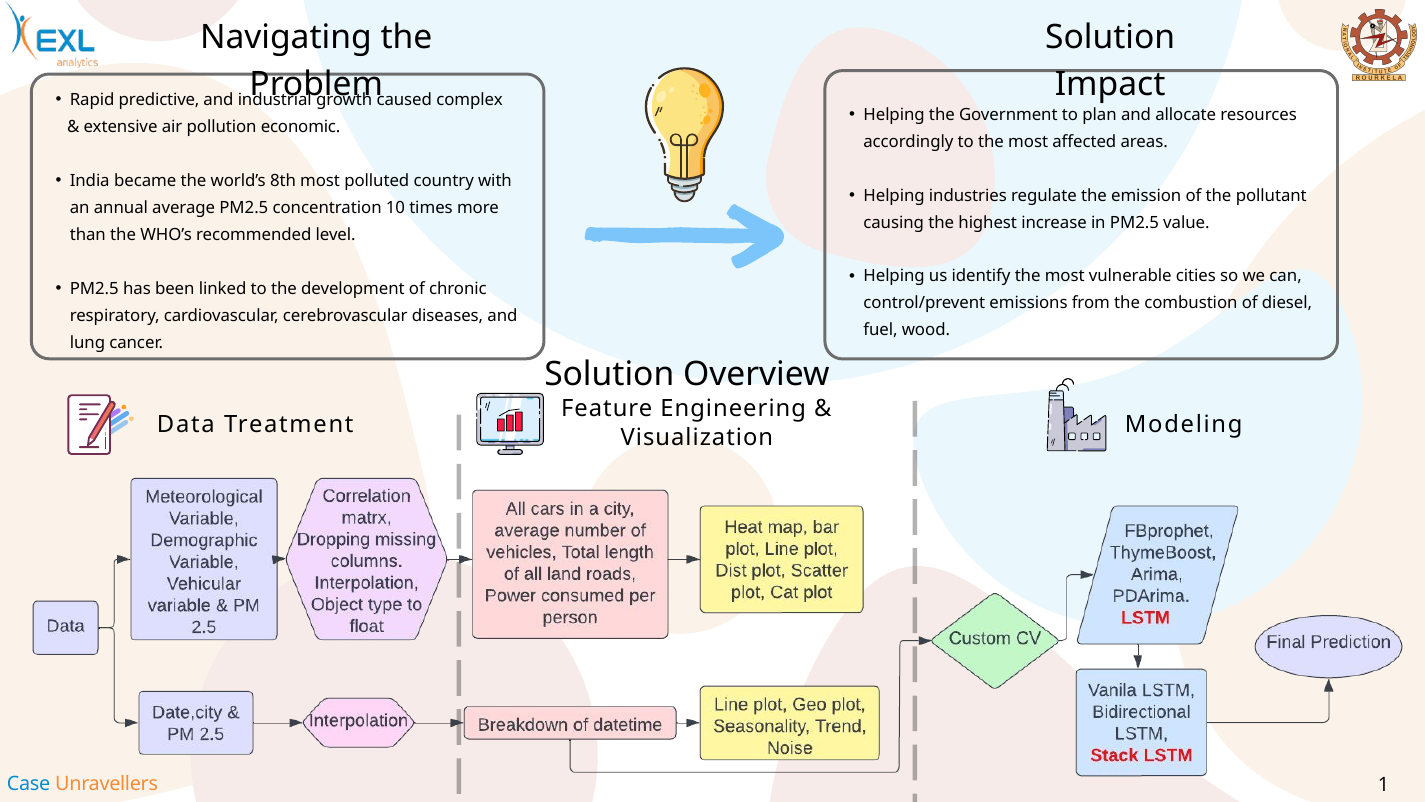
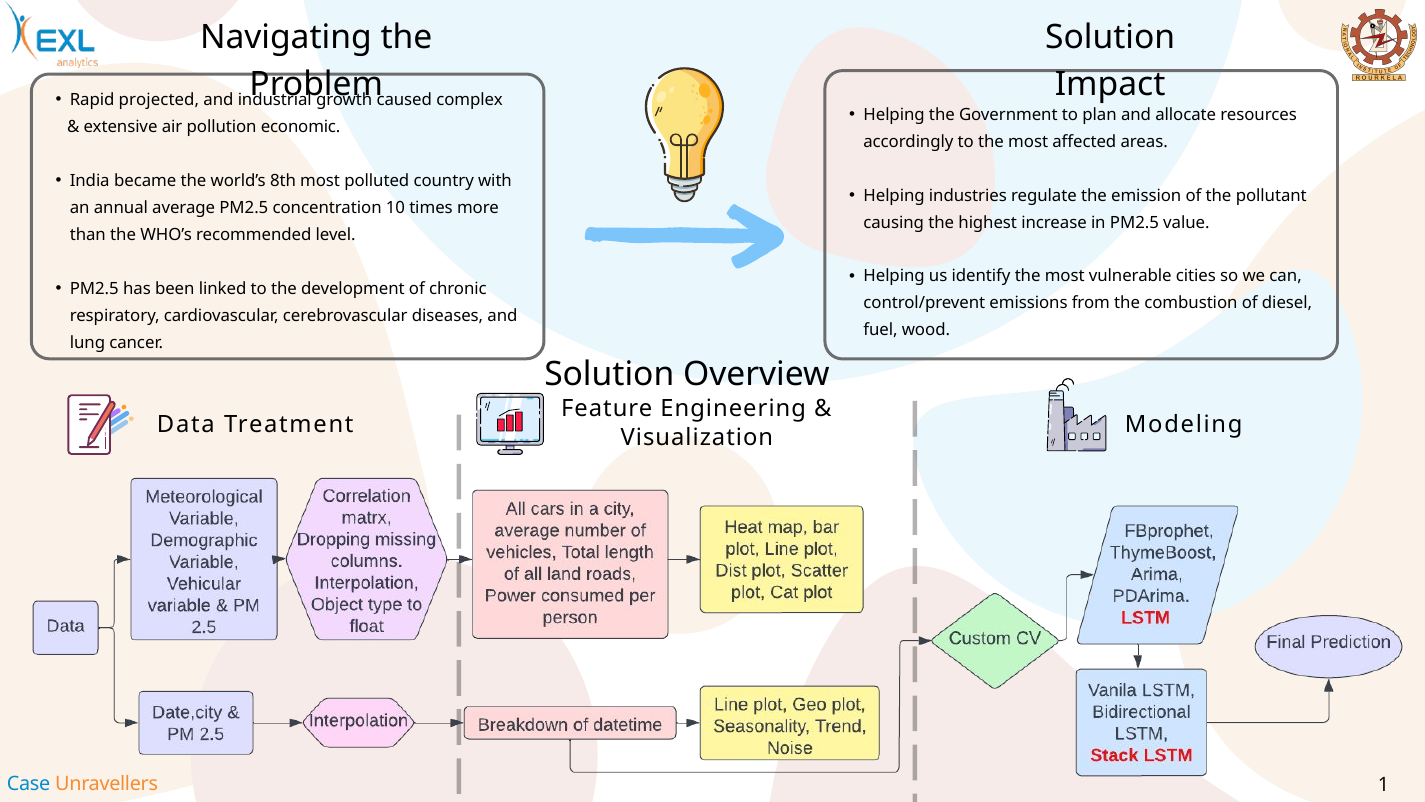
predictive: predictive -> projected (159, 100)
